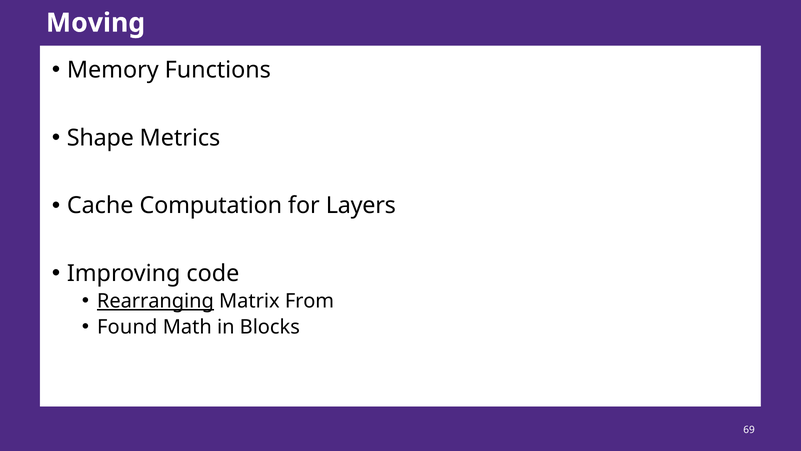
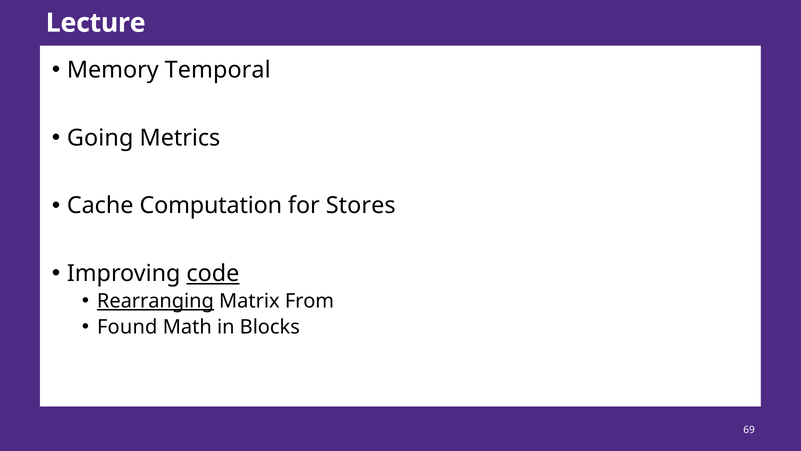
Moving: Moving -> Lecture (96, 23)
Functions: Functions -> Temporal (218, 70)
Shape: Shape -> Going (100, 138)
Layers: Layers -> Stores (361, 206)
code underline: none -> present (213, 273)
